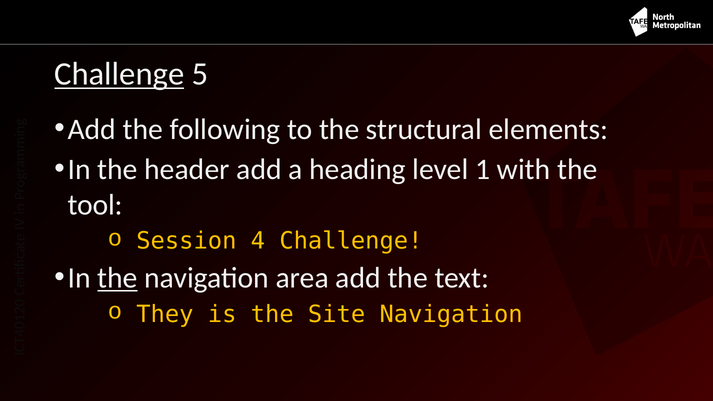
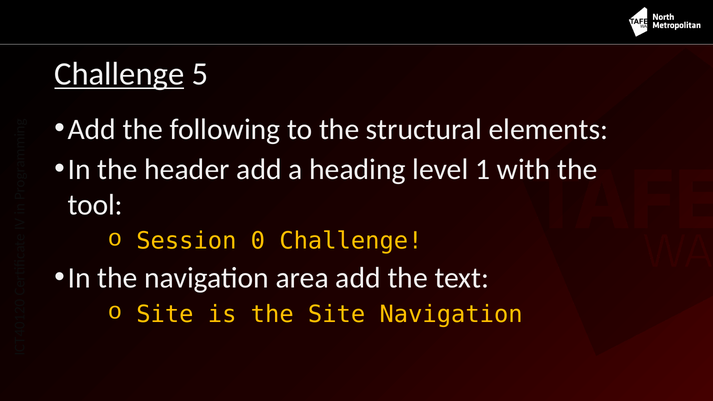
Session 4: 4 -> 0 (258, 241)
the underline: present -> none (118, 278)
They: They -> Site (165, 314)
